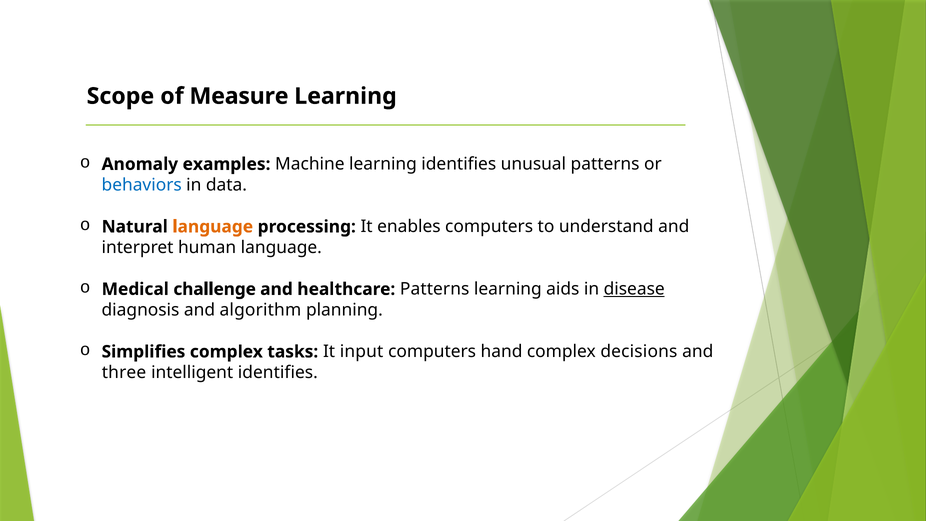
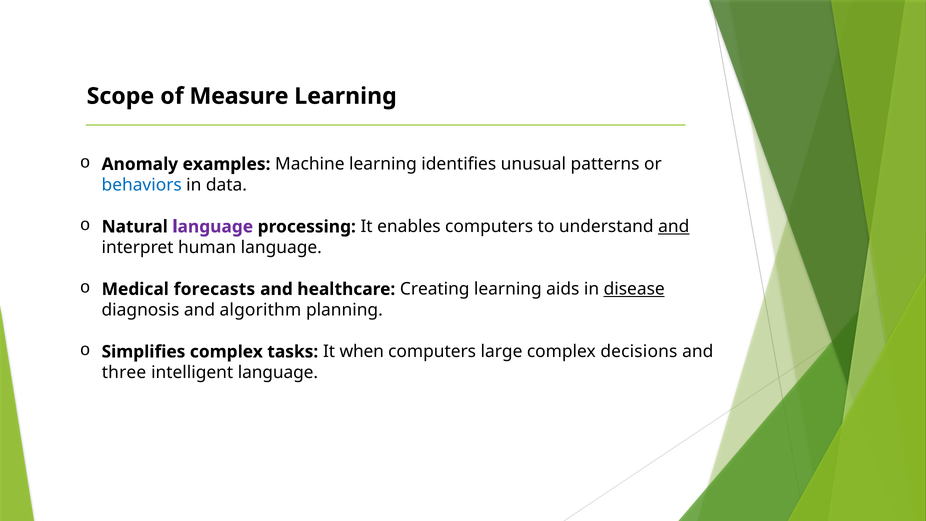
language colour: orange -> purple (213, 227)
and underline: none -> present (674, 227)
challenge: challenge -> forecasts (214, 289)
healthcare Patterns: Patterns -> Creating (435, 289)
input: input -> when (362, 352)
hand: hand -> large (502, 352)
intelligent identifies: identifies -> language (278, 372)
